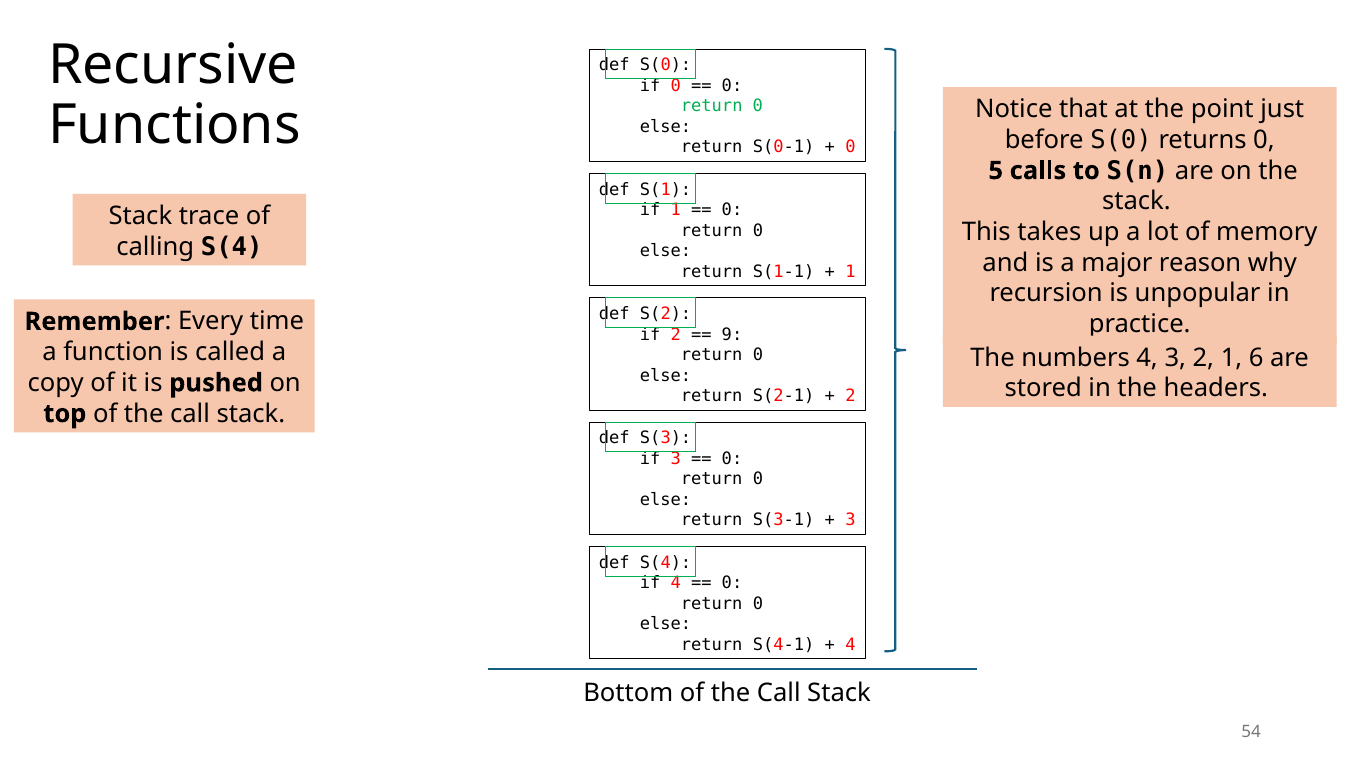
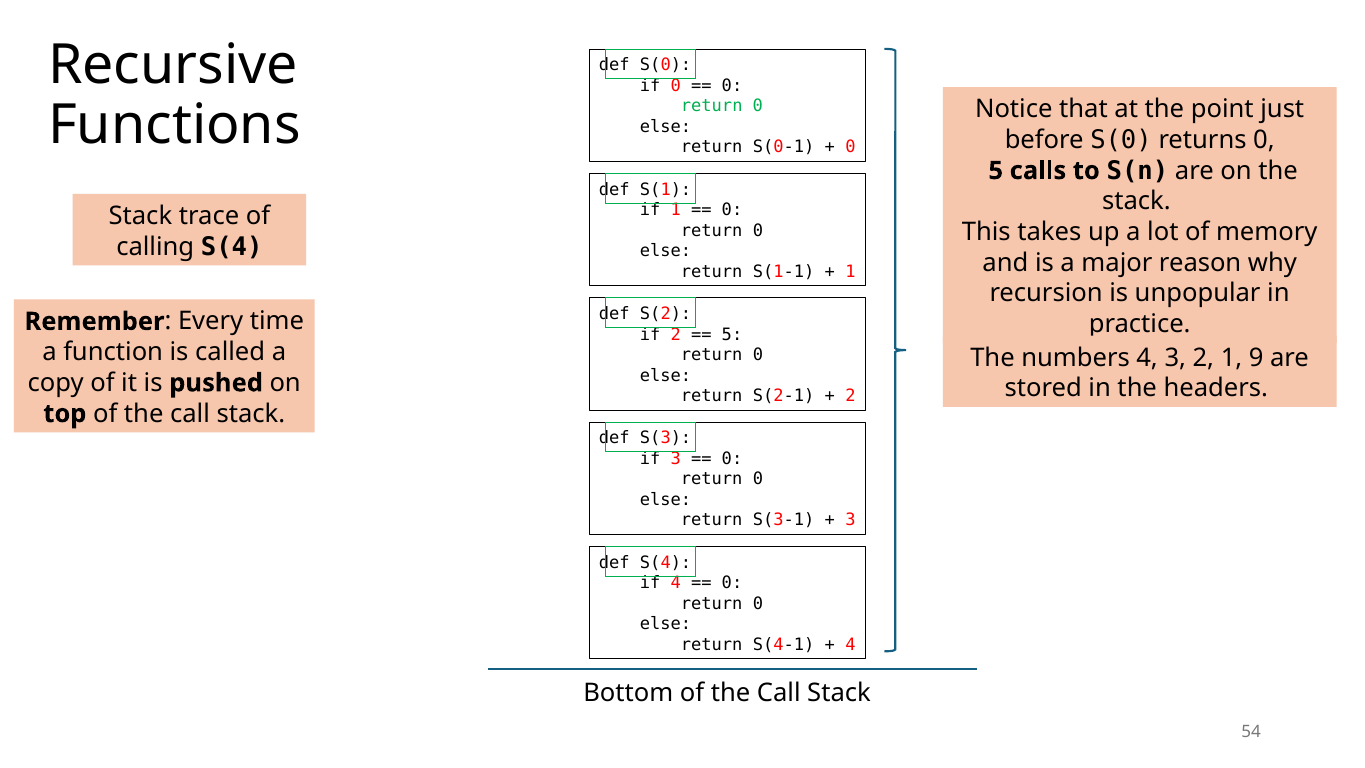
9: 9 -> 5 (732, 334)
6: 6 -> 9 (1256, 358)
